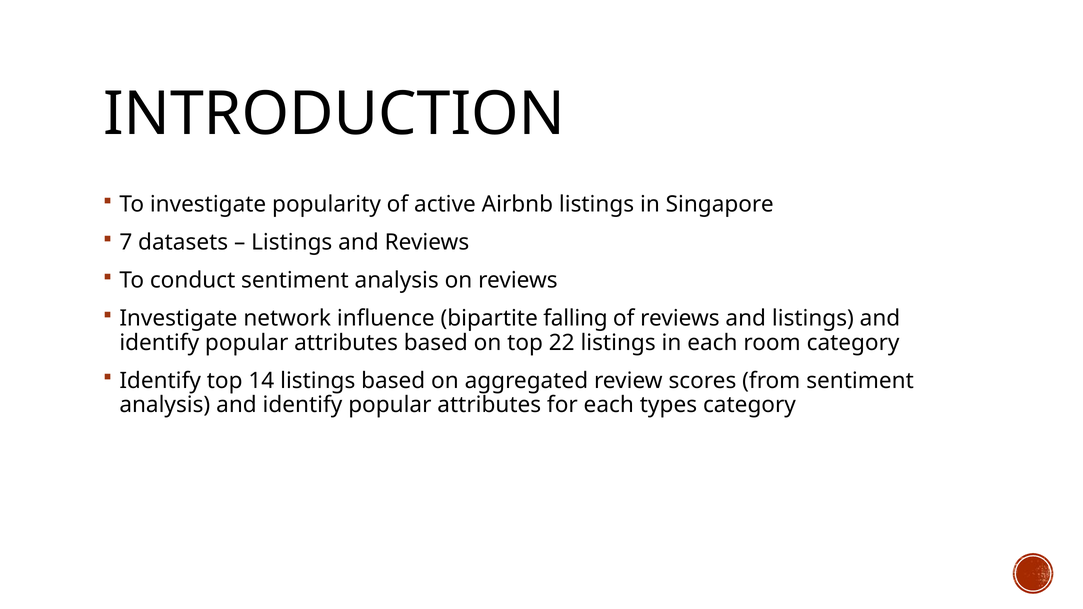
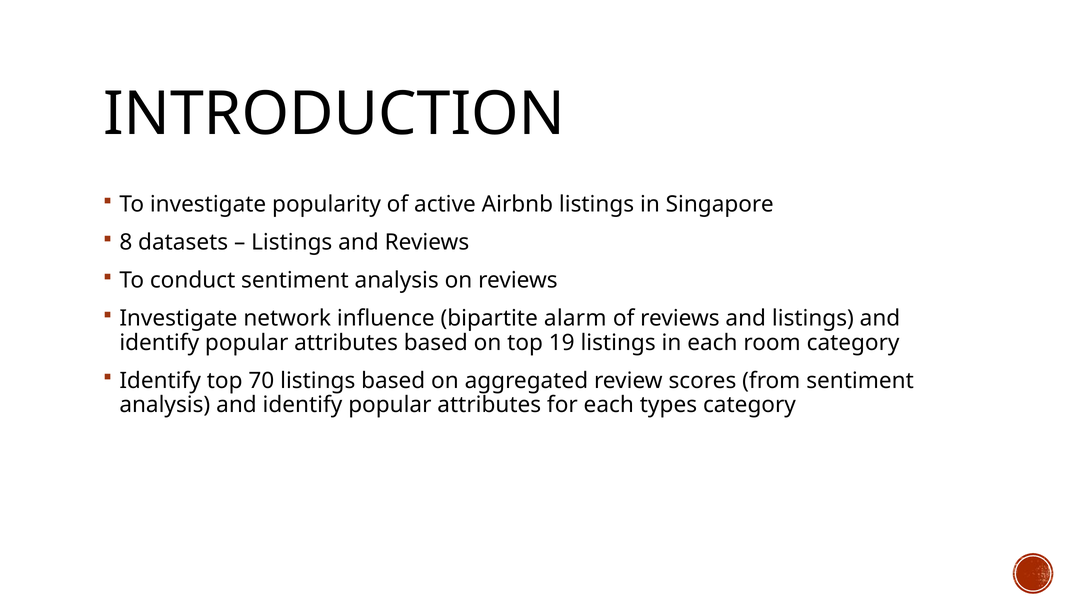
7: 7 -> 8 (126, 243)
falling: falling -> alarm (575, 318)
22: 22 -> 19 (562, 343)
14: 14 -> 70 (261, 381)
